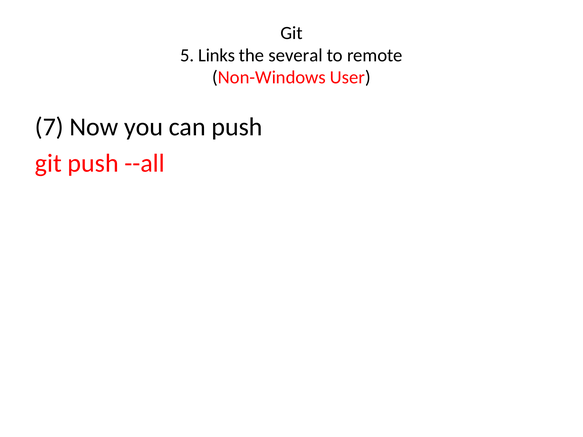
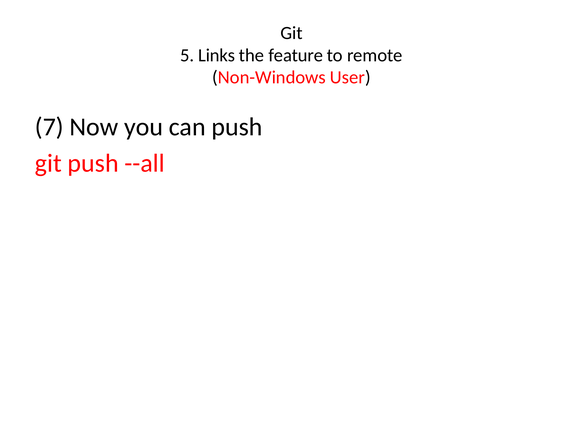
several: several -> feature (296, 55)
